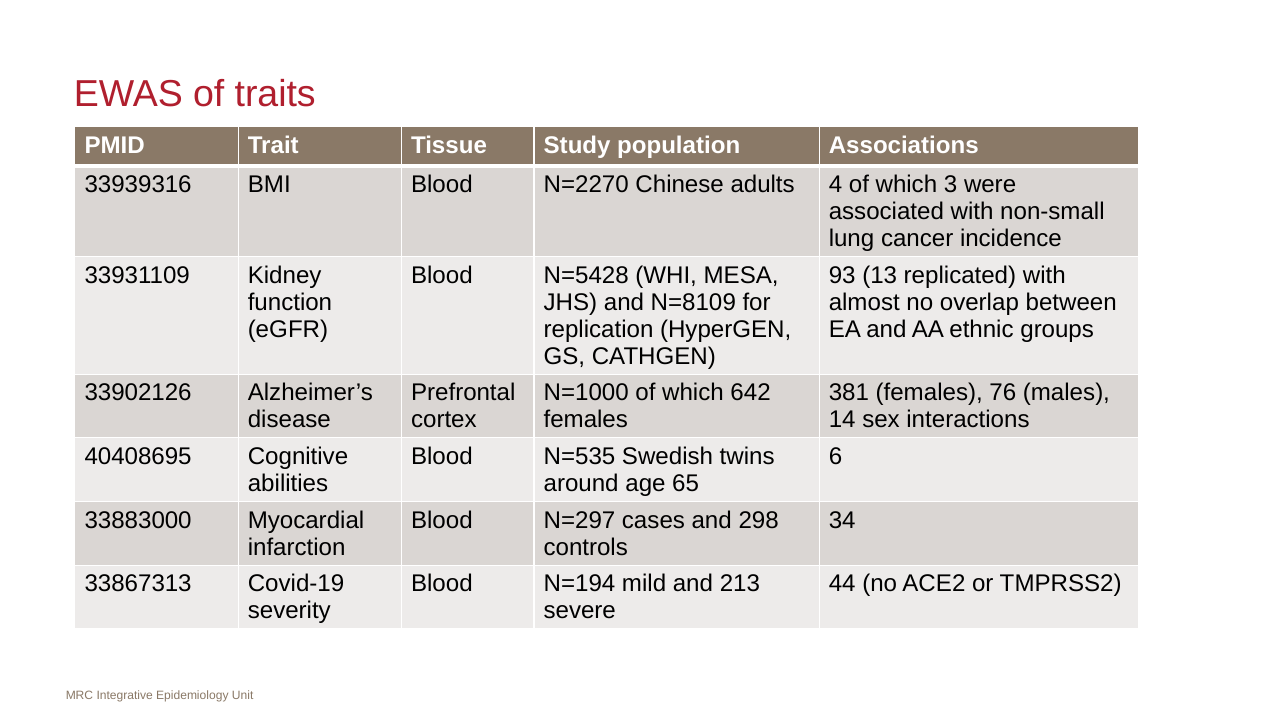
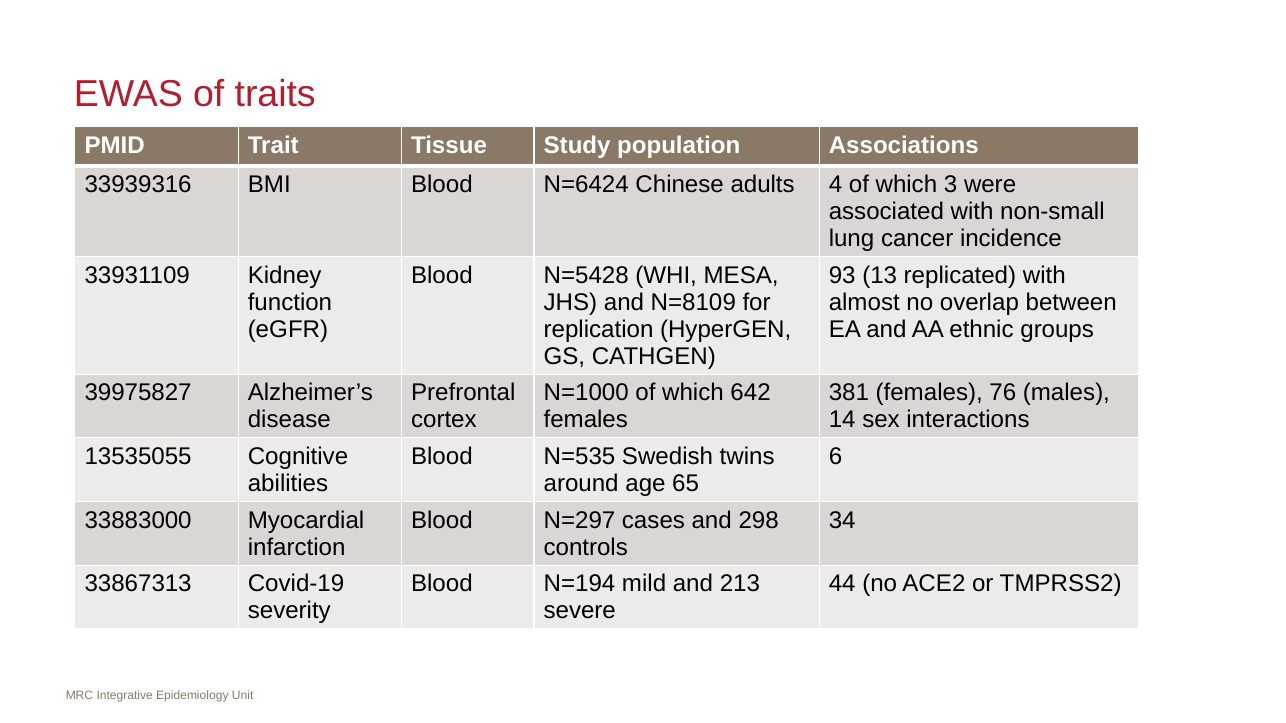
N=2270: N=2270 -> N=6424 (586, 185)
33902126: 33902126 -> 39975827 (138, 393)
40408695: 40408695 -> 13535055 (138, 457)
